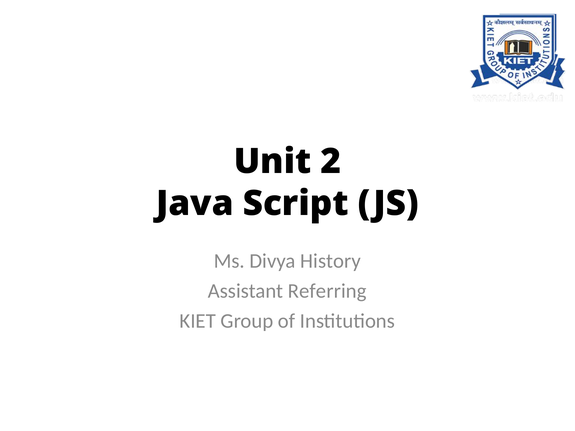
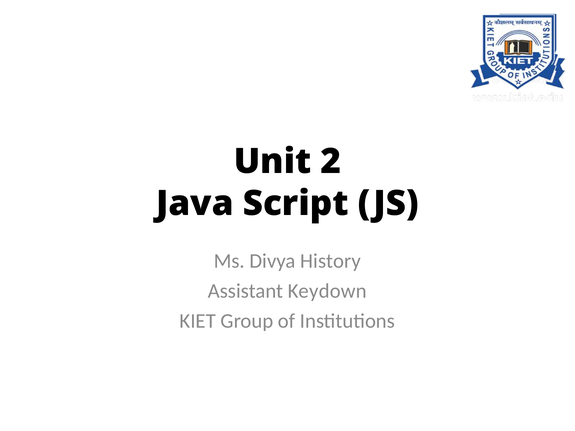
Referring: Referring -> Keydown (327, 291)
